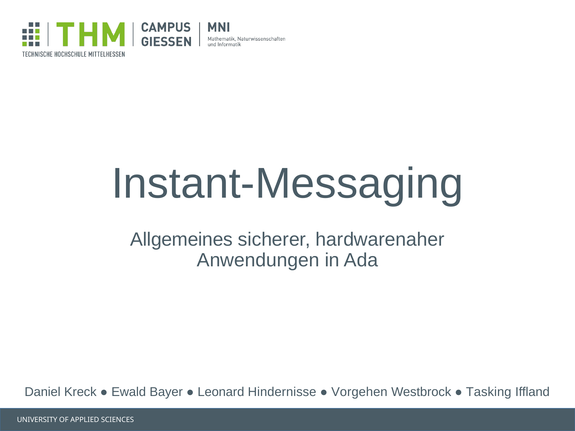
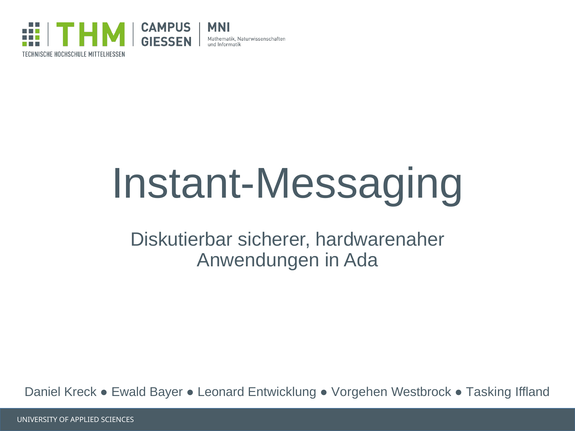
Allgemeines: Allgemeines -> Diskutierbar (181, 240)
Hindernisse: Hindernisse -> Entwicklung (282, 392)
